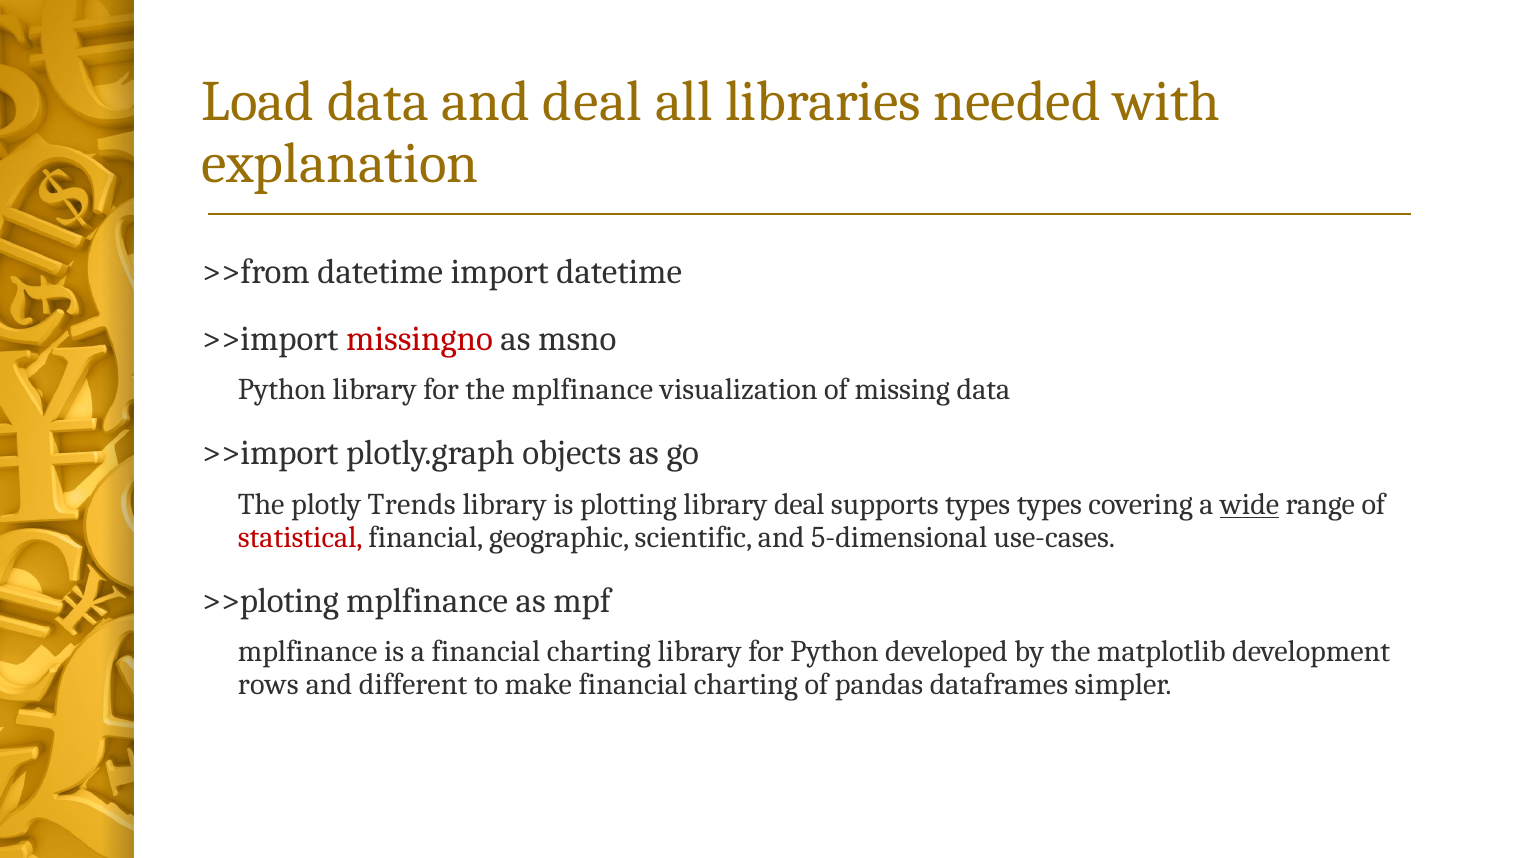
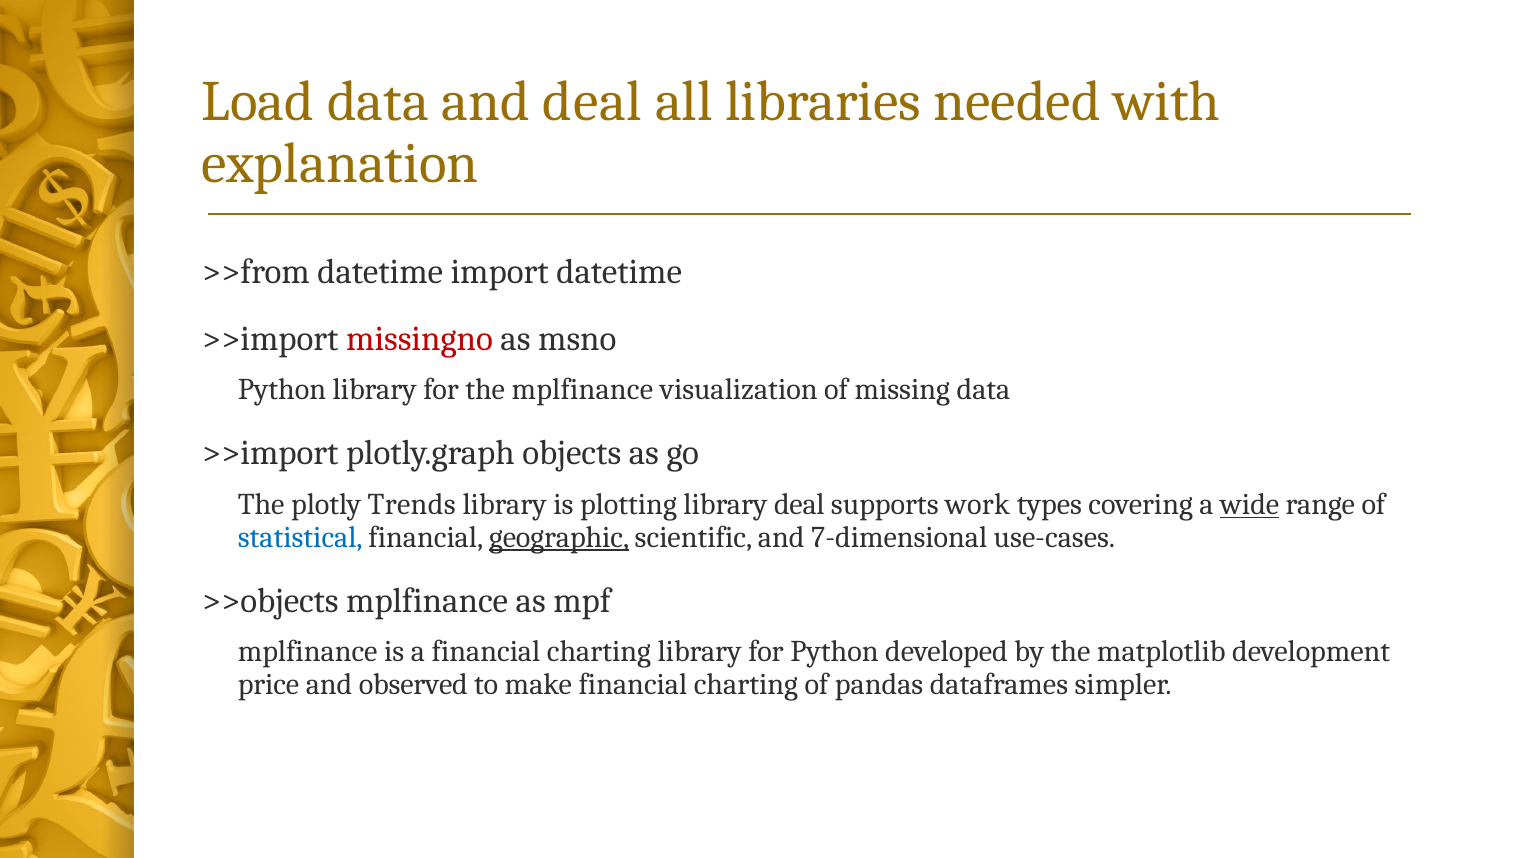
supports types: types -> work (978, 505)
statistical colour: red -> blue (300, 537)
geographic underline: none -> present (559, 537)
5-dimensional: 5-dimensional -> 7-dimensional (899, 537)
>>ploting: >>ploting -> >>objects (270, 601)
rows: rows -> price (269, 685)
different: different -> observed (413, 685)
